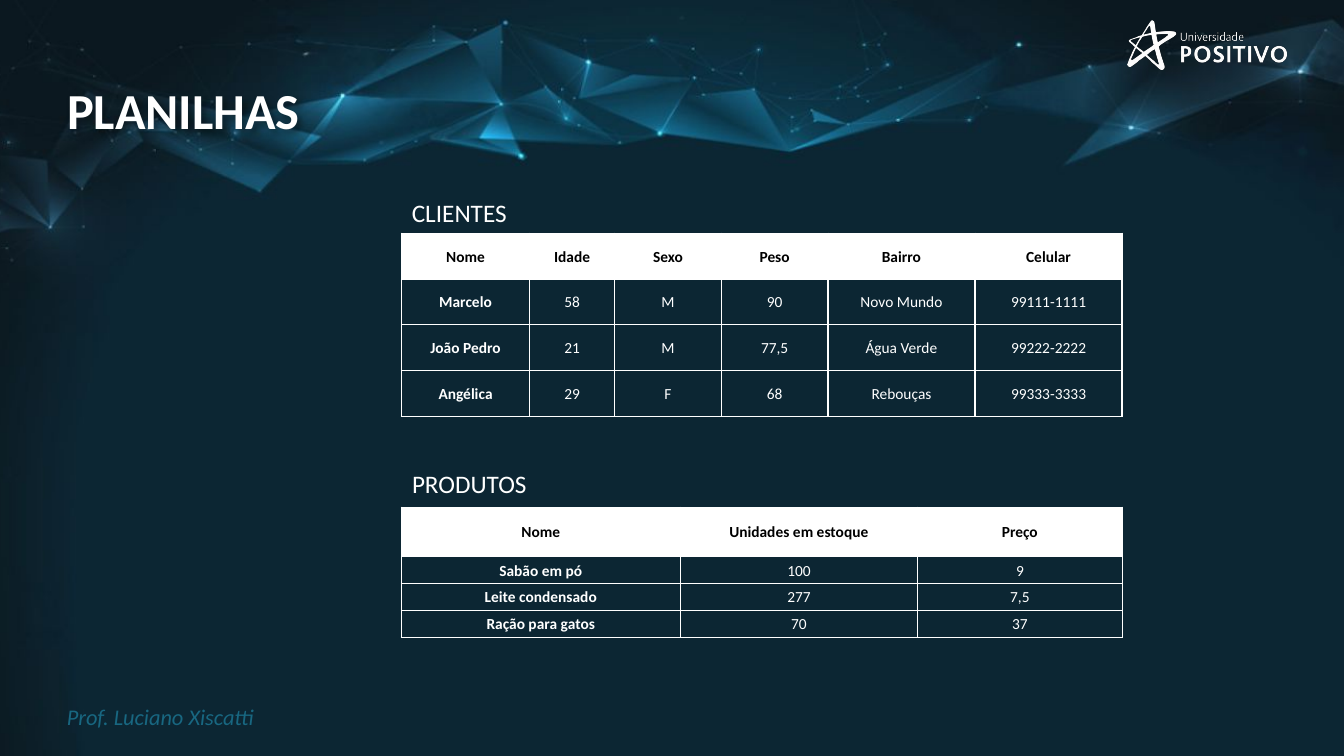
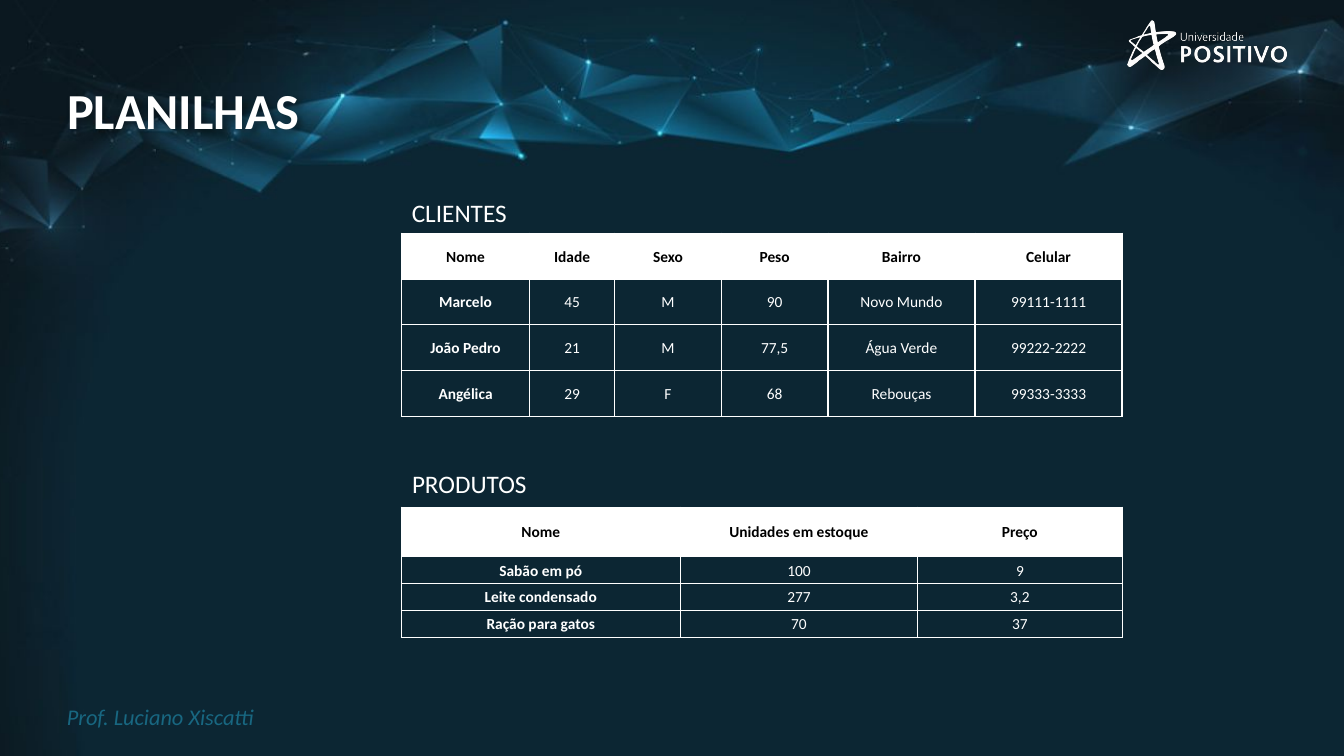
58: 58 -> 45 (572, 303)
7,5: 7,5 -> 3,2 (1020, 598)
